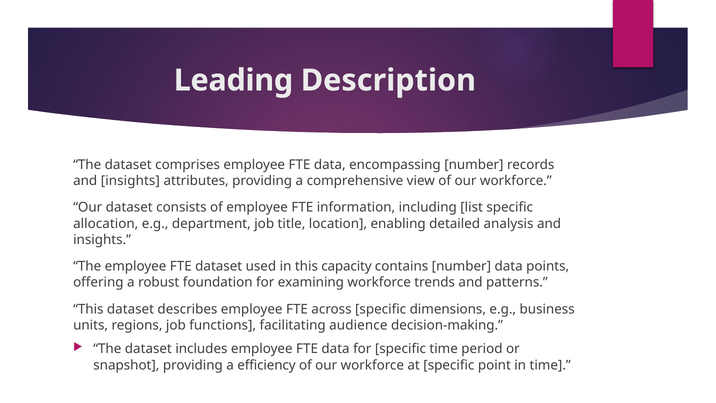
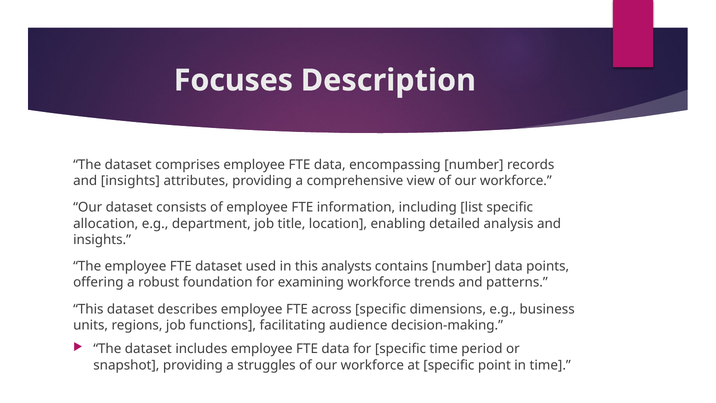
Leading: Leading -> Focuses (233, 80)
capacity: capacity -> analysts (346, 266)
efficiency: efficiency -> struggles (266, 365)
